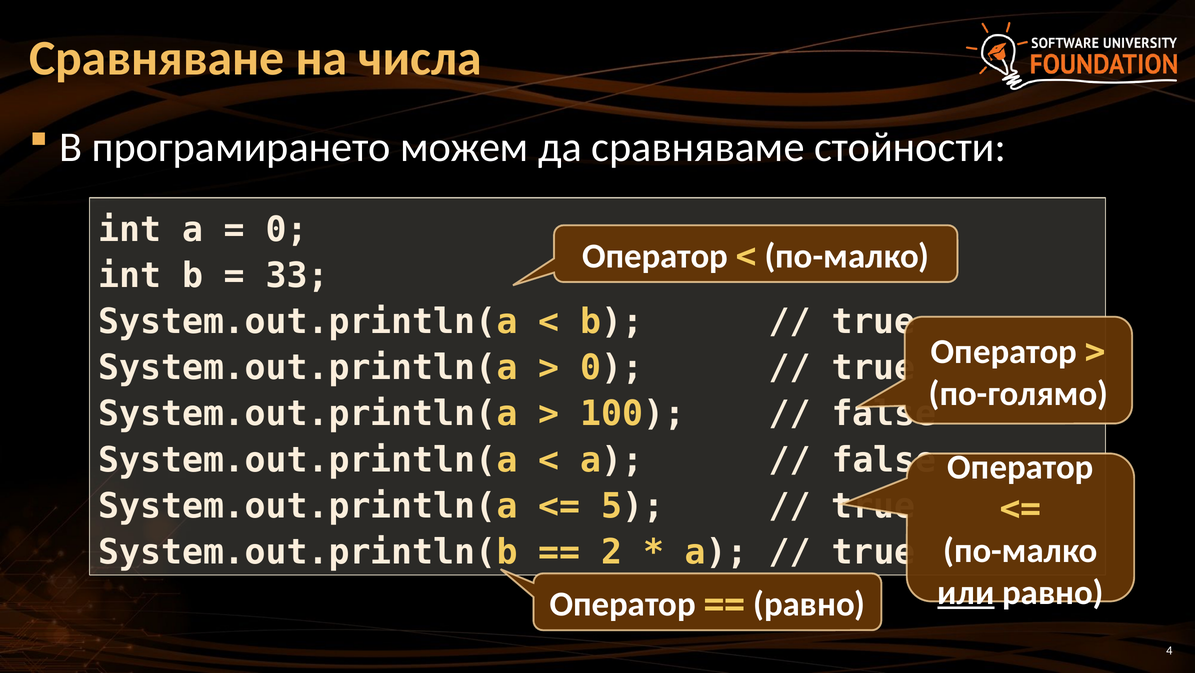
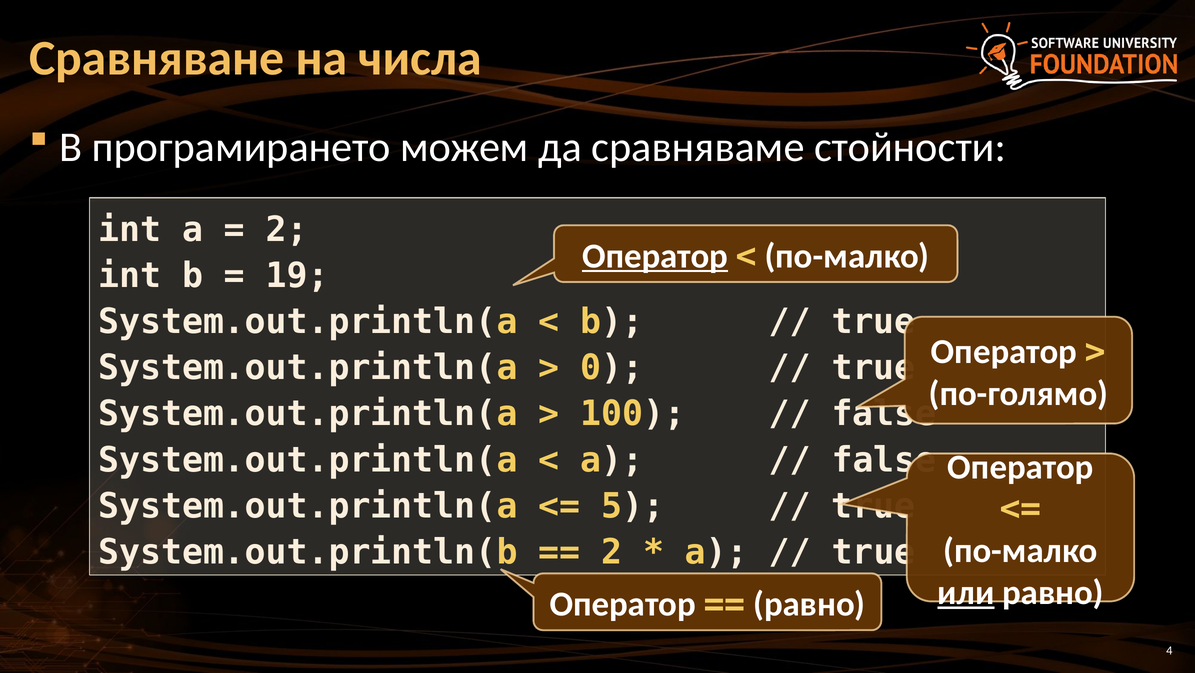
0: 0 -> 2 (287, 229)
Оператор underline: none -> present (655, 256)
33: 33 -> 19 (297, 276)
